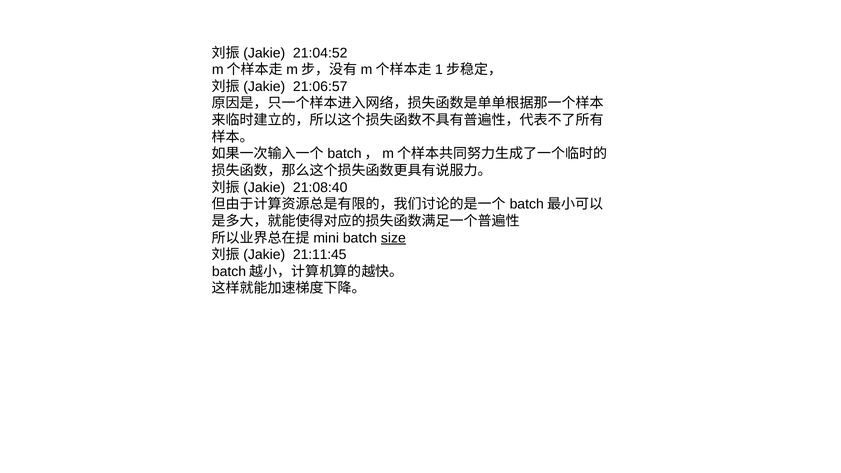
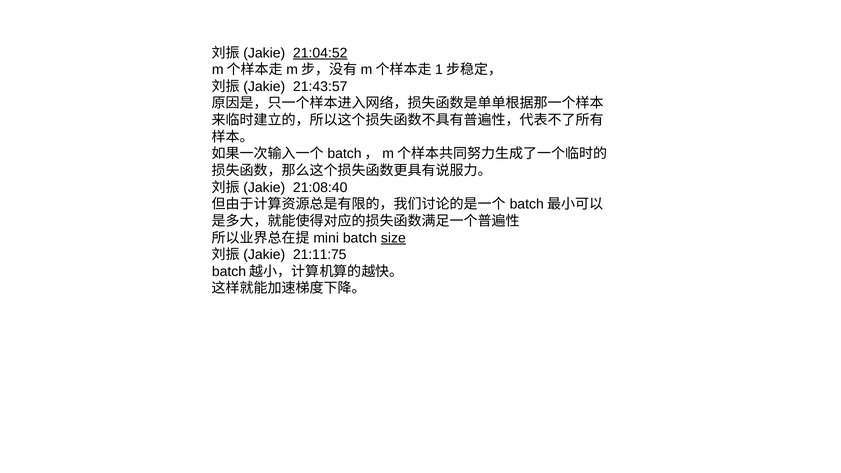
21:04:52 underline: none -> present (320, 53)
21:06:57: 21:06:57 -> 21:43:57 (320, 87)
21:11:45: 21:11:45 -> 21:11:75 (320, 255)
